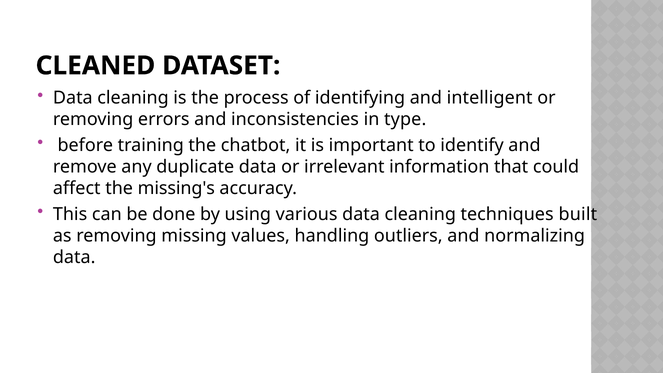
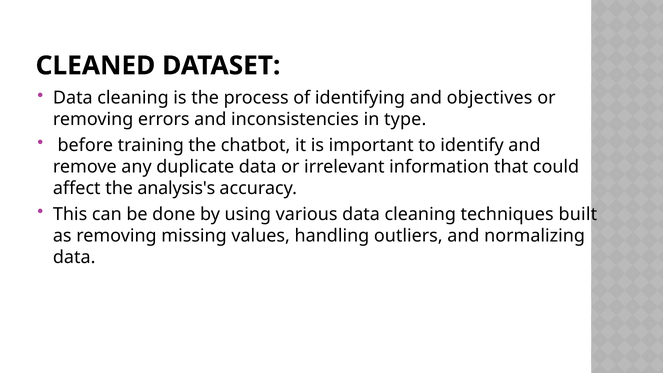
intelligent: intelligent -> objectives (490, 98)
missing's: missing's -> analysis's (176, 188)
